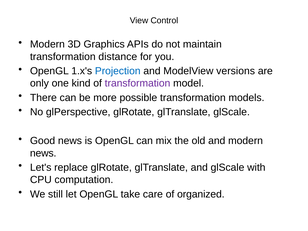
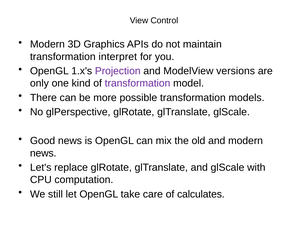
distance: distance -> interpret (118, 57)
Projection colour: blue -> purple (118, 71)
organized: organized -> calculates (201, 194)
